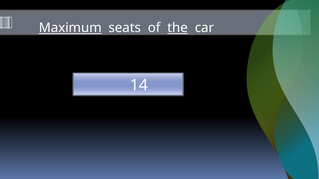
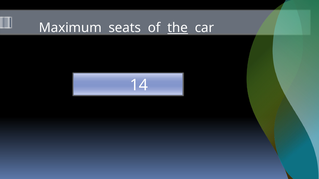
Maximum underline: present -> none (70, 28)
